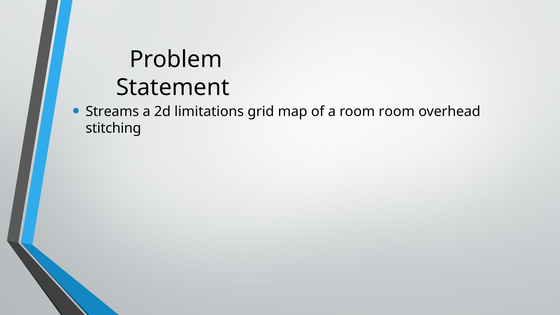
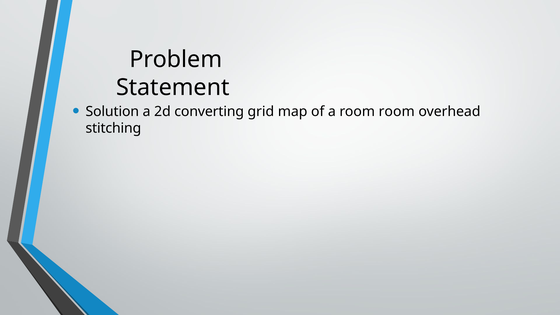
Streams: Streams -> Solution (112, 111)
limitations: limitations -> converting (209, 111)
